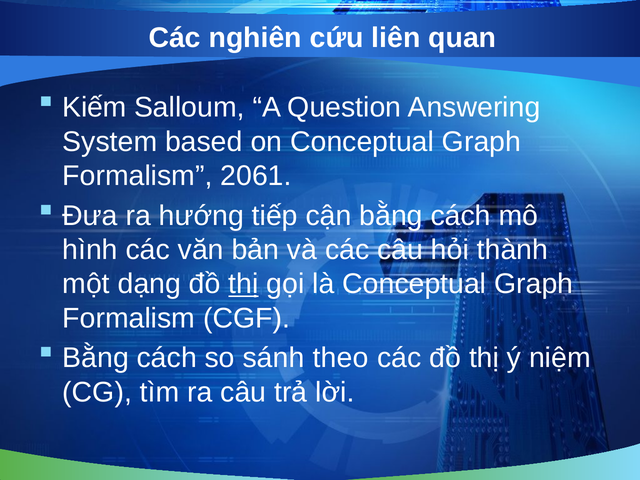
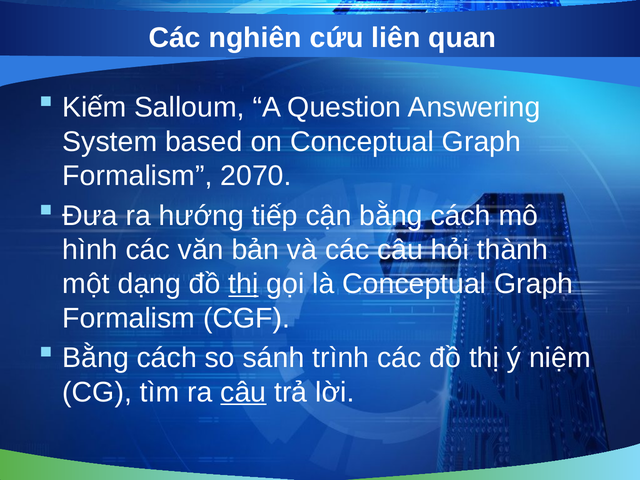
2061: 2061 -> 2070 (256, 176)
theo: theo -> trình (341, 358)
câu underline: none -> present (243, 392)
